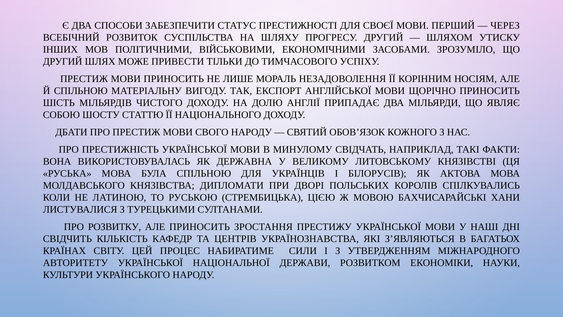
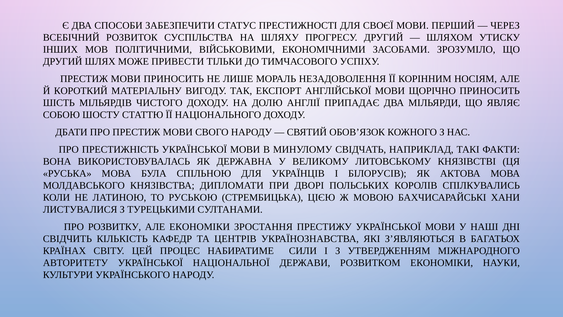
Й СПІЛЬНОЮ: СПІЛЬНОЮ -> КОРОТКИЙ (81, 91)
АЛЕ ПРИНОСИТЬ: ПРИНОСИТЬ -> ЕКОНОМІКИ (200, 227)
